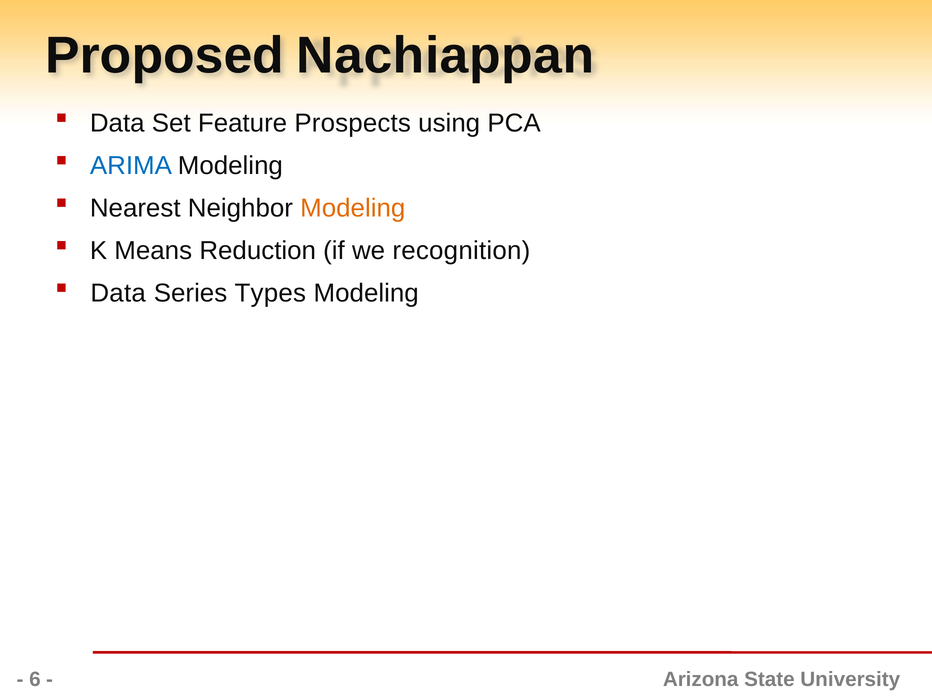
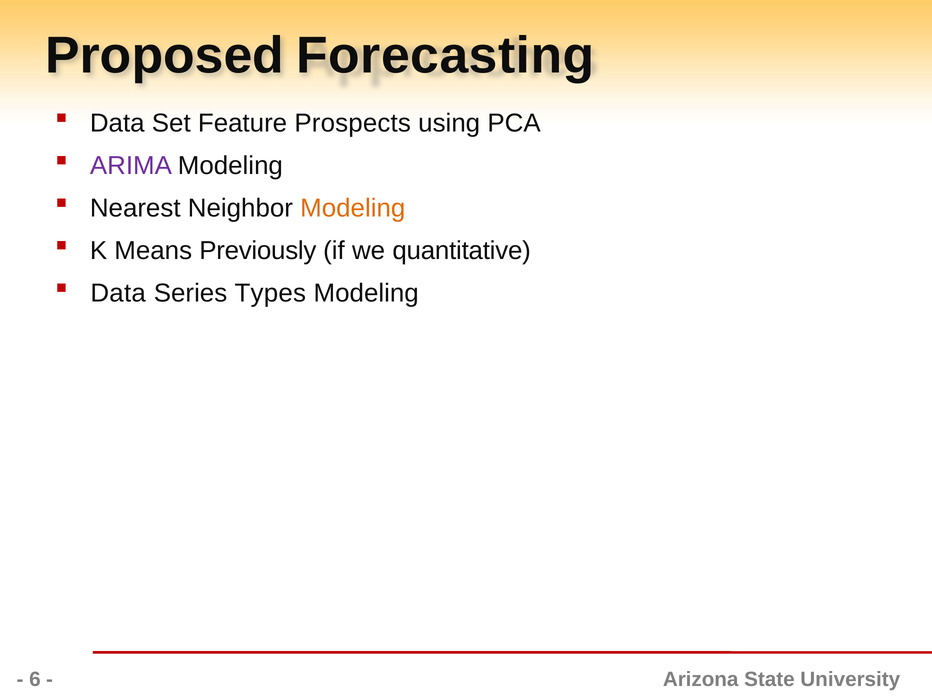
Nachiappan: Nachiappan -> Forecasting (445, 56)
ARIMA colour: blue -> purple (131, 166)
Reduction: Reduction -> Previously (258, 251)
recognition: recognition -> quantitative (462, 251)
